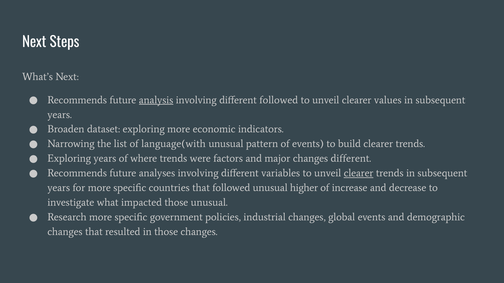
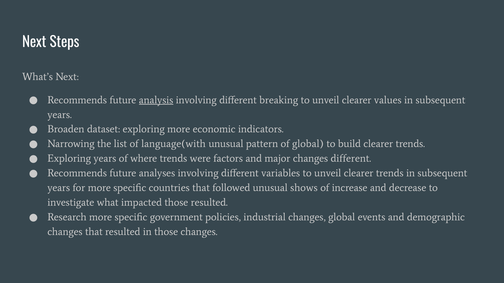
different followed: followed -> breaking (279, 100)
of events: events -> global (308, 144)
clearer underline: present -> none (359, 173)
higher: higher -> shows (304, 188)
those unusual: unusual -> resulted (209, 203)
